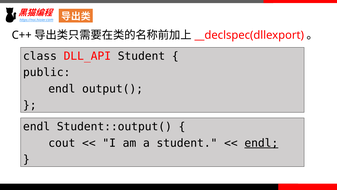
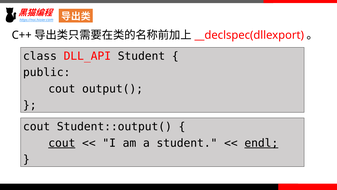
endl: endl -> cout (62, 89)
endl: endl -> cout (37, 126)
cout underline: none -> present (62, 143)
